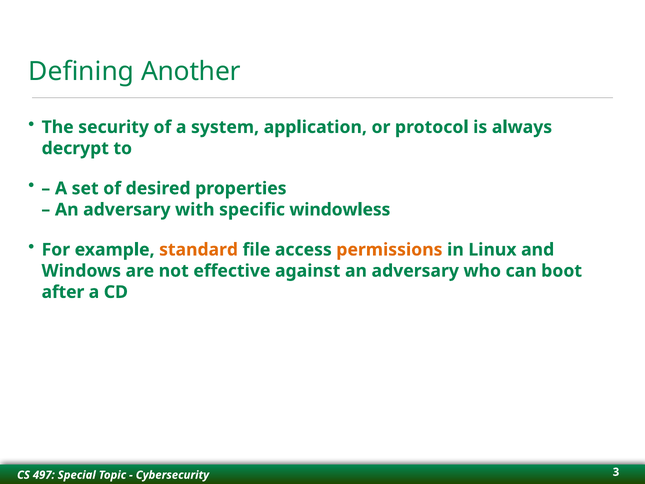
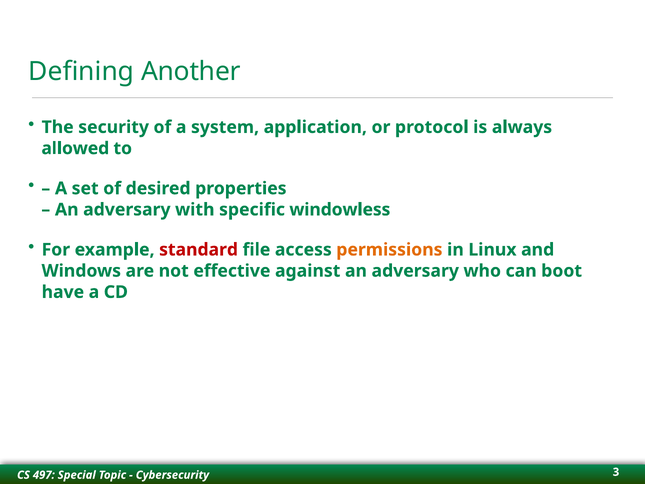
decrypt: decrypt -> allowed (75, 148)
standard colour: orange -> red (199, 250)
after: after -> have (63, 292)
